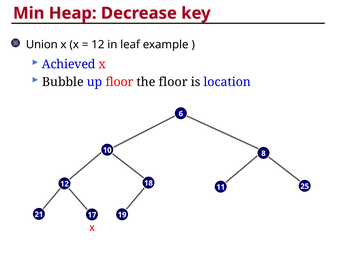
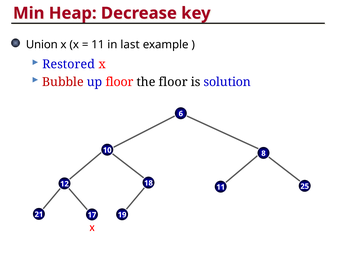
12: 12 -> 11 (98, 45)
leaf: leaf -> last (130, 45)
Achieved: Achieved -> Restored (69, 64)
Bubble colour: black -> red (63, 82)
location: location -> solution (227, 82)
